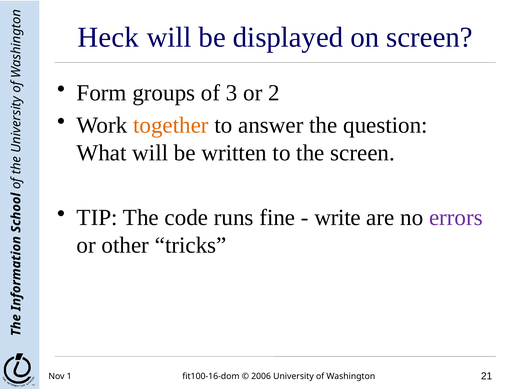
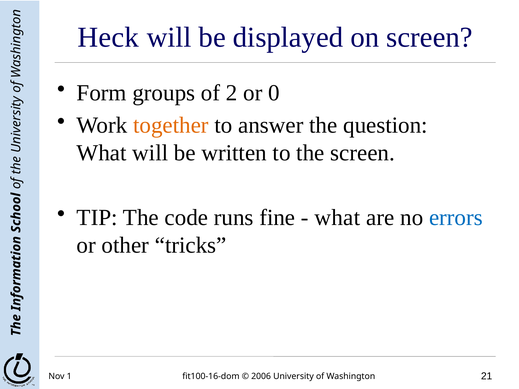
3: 3 -> 2 (232, 93)
2: 2 -> 0 (274, 93)
write: write -> what (337, 218)
errors colour: purple -> blue (456, 218)
